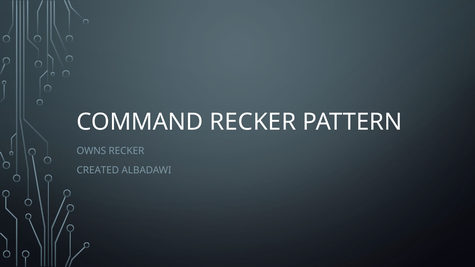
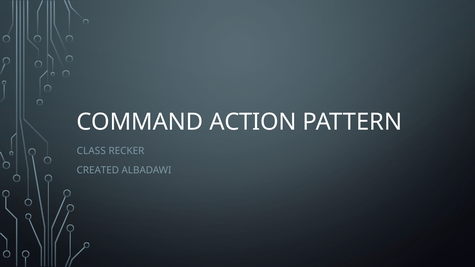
COMMAND RECKER: RECKER -> ACTION (253, 122)
OWNS: OWNS -> CLASS (91, 151)
